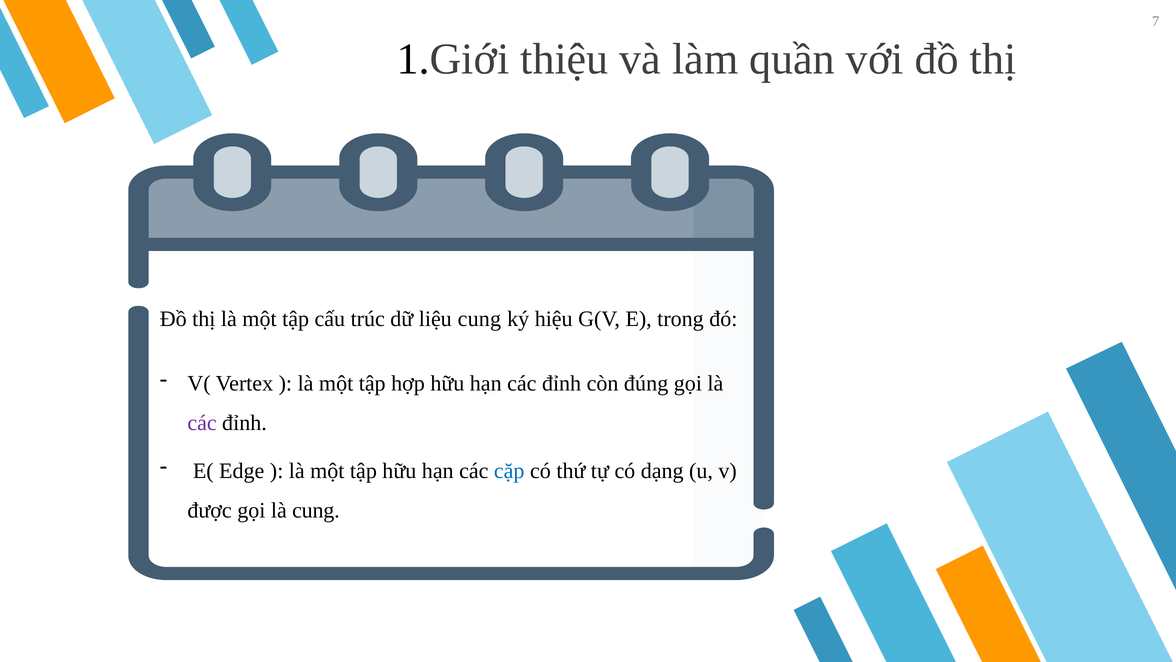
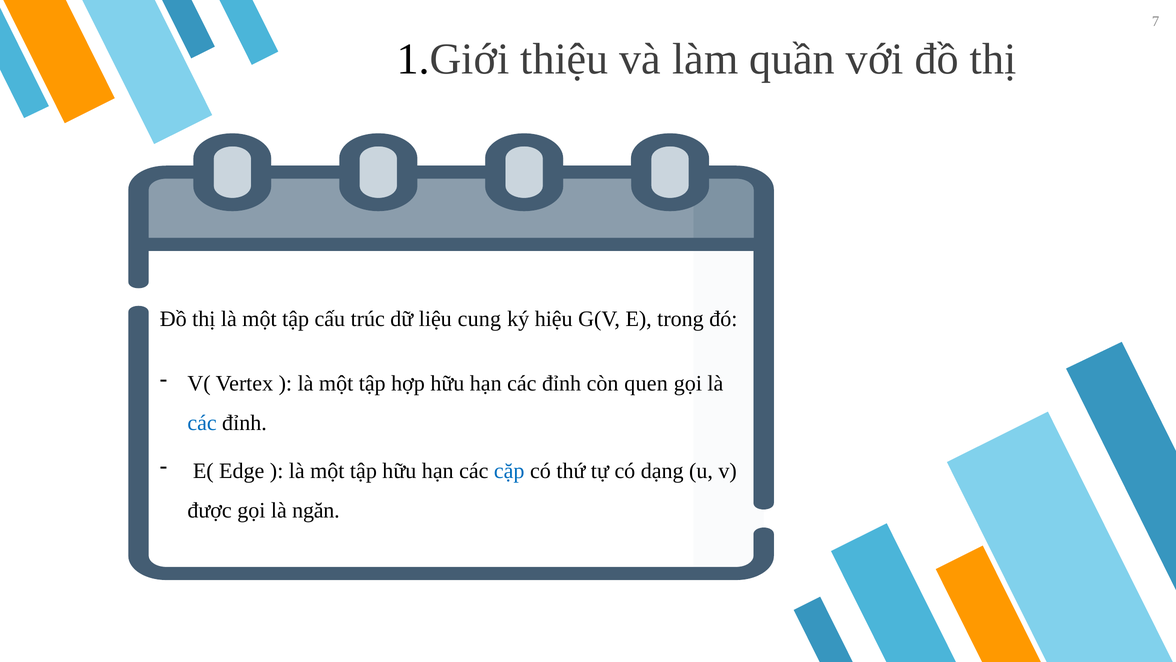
đúng: đúng -> quen (646, 383)
các colour: purple -> blue (202, 423)
là cung: cung -> ngăn (316, 510)
